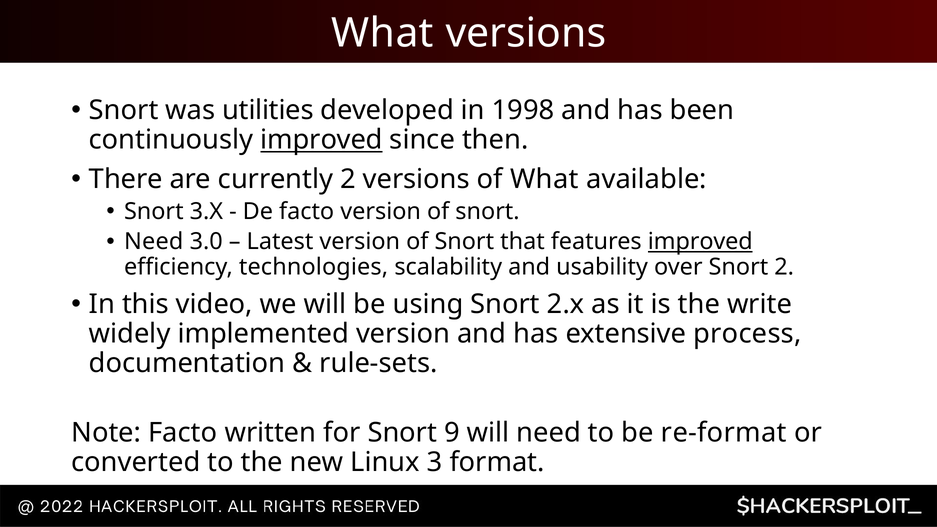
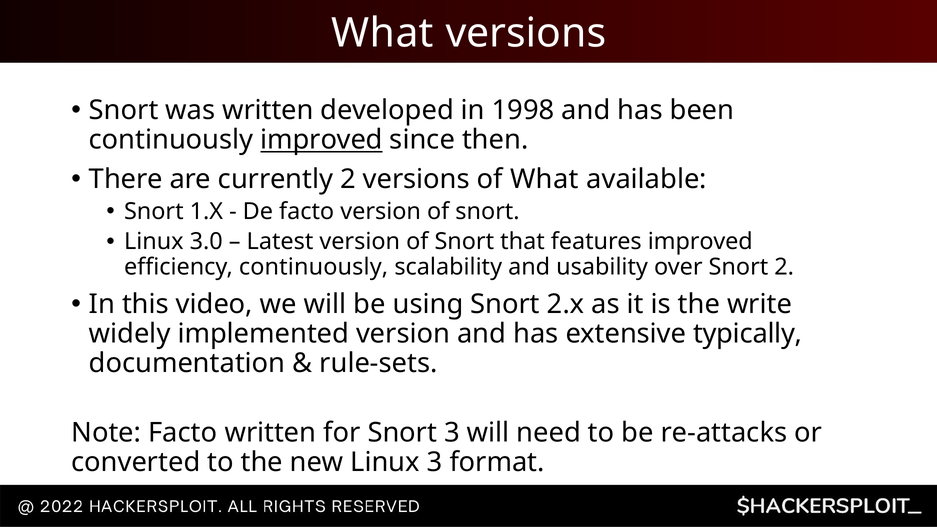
was utilities: utilities -> written (268, 110)
3.X: 3.X -> 1.X (206, 212)
Need: Need -> Linux (154, 242)
improved underline: present -> none (700, 242)
efficiency technologies: technologies -> continuously (314, 267)
process: process -> typically (748, 334)
Snort 9: 9 -> 3 (452, 433)
re-format: re-format -> re-attacks (724, 433)
